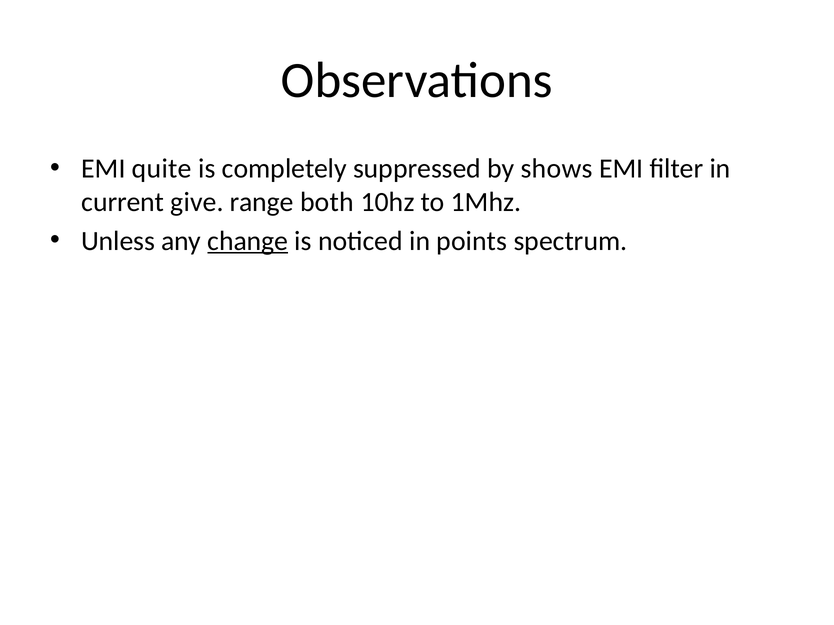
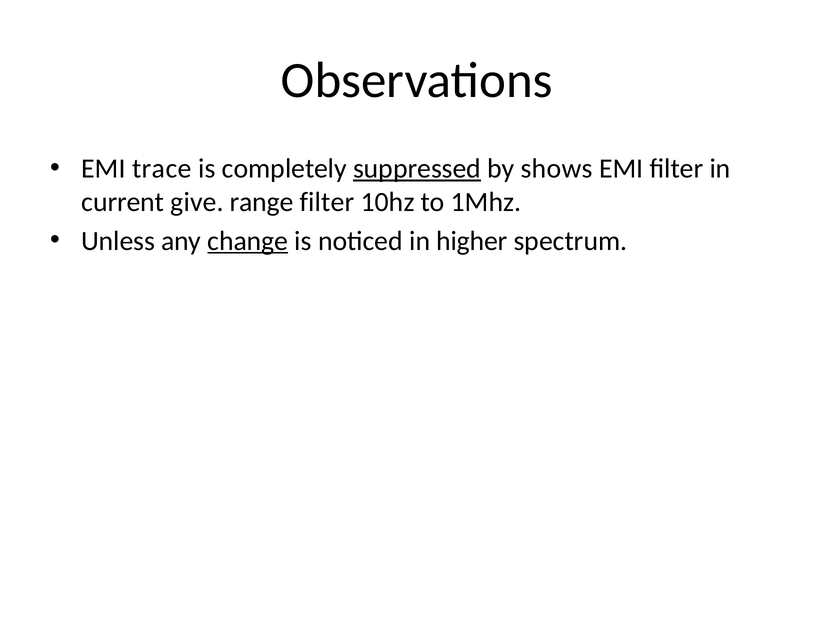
quite: quite -> trace (162, 169)
suppressed underline: none -> present (417, 169)
range both: both -> filter (327, 202)
points: points -> higher (472, 241)
